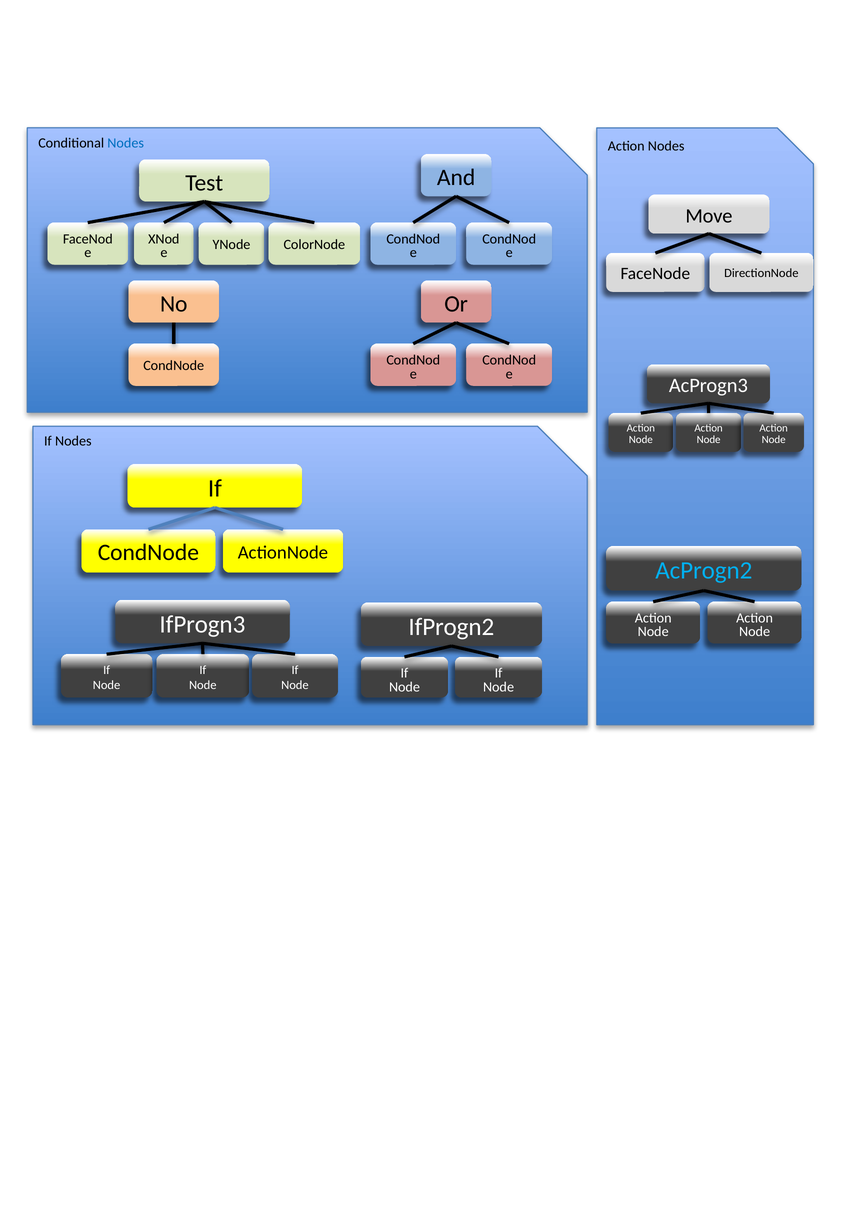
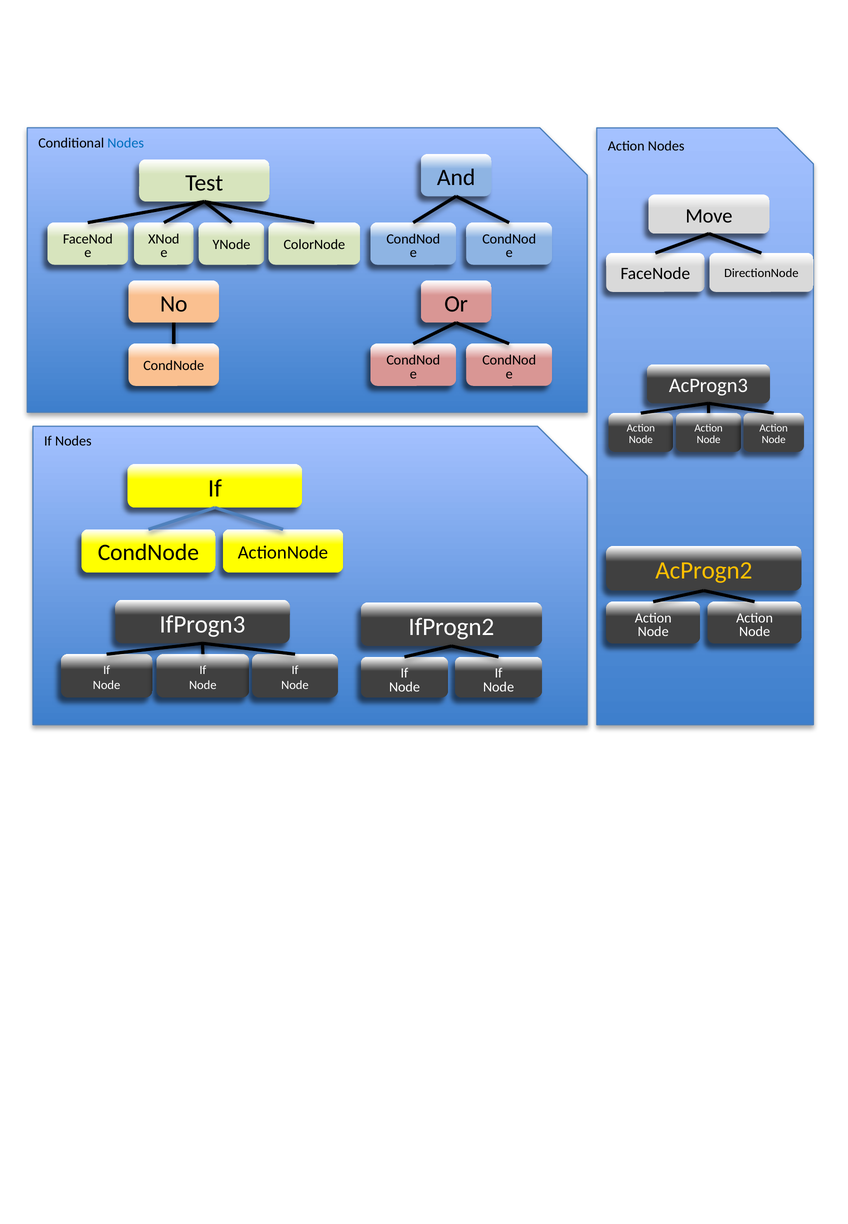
AcProgn2 colour: light blue -> yellow (704, 571)
